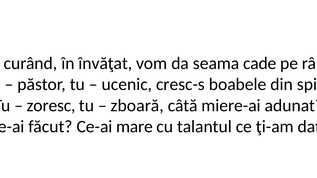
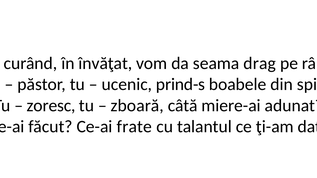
cade: cade -> drag (260, 63)
cresc-s: cresc-s -> prind-s (181, 85)
mare: mare -> frate (134, 127)
